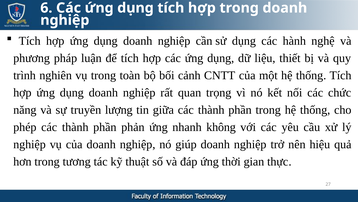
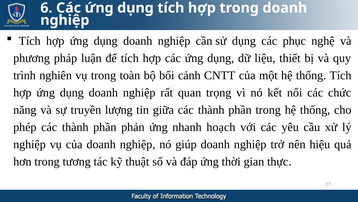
hành: hành -> phục (294, 41)
không: không -> hoạch (221, 127)
